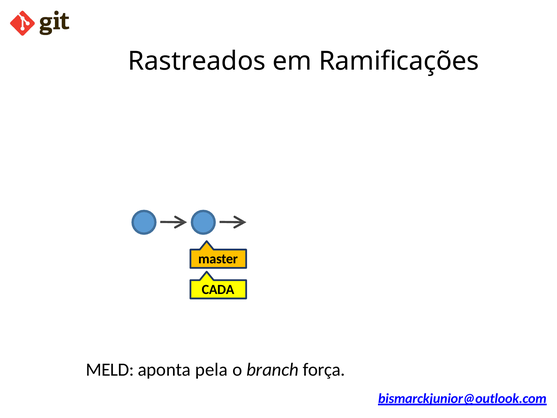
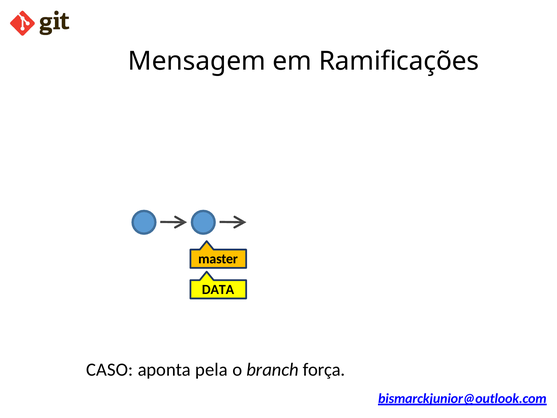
Rastreados: Rastreados -> Mensagem (197, 61)
CADA: CADA -> DATA (218, 289)
MELD: MELD -> CASO (110, 369)
